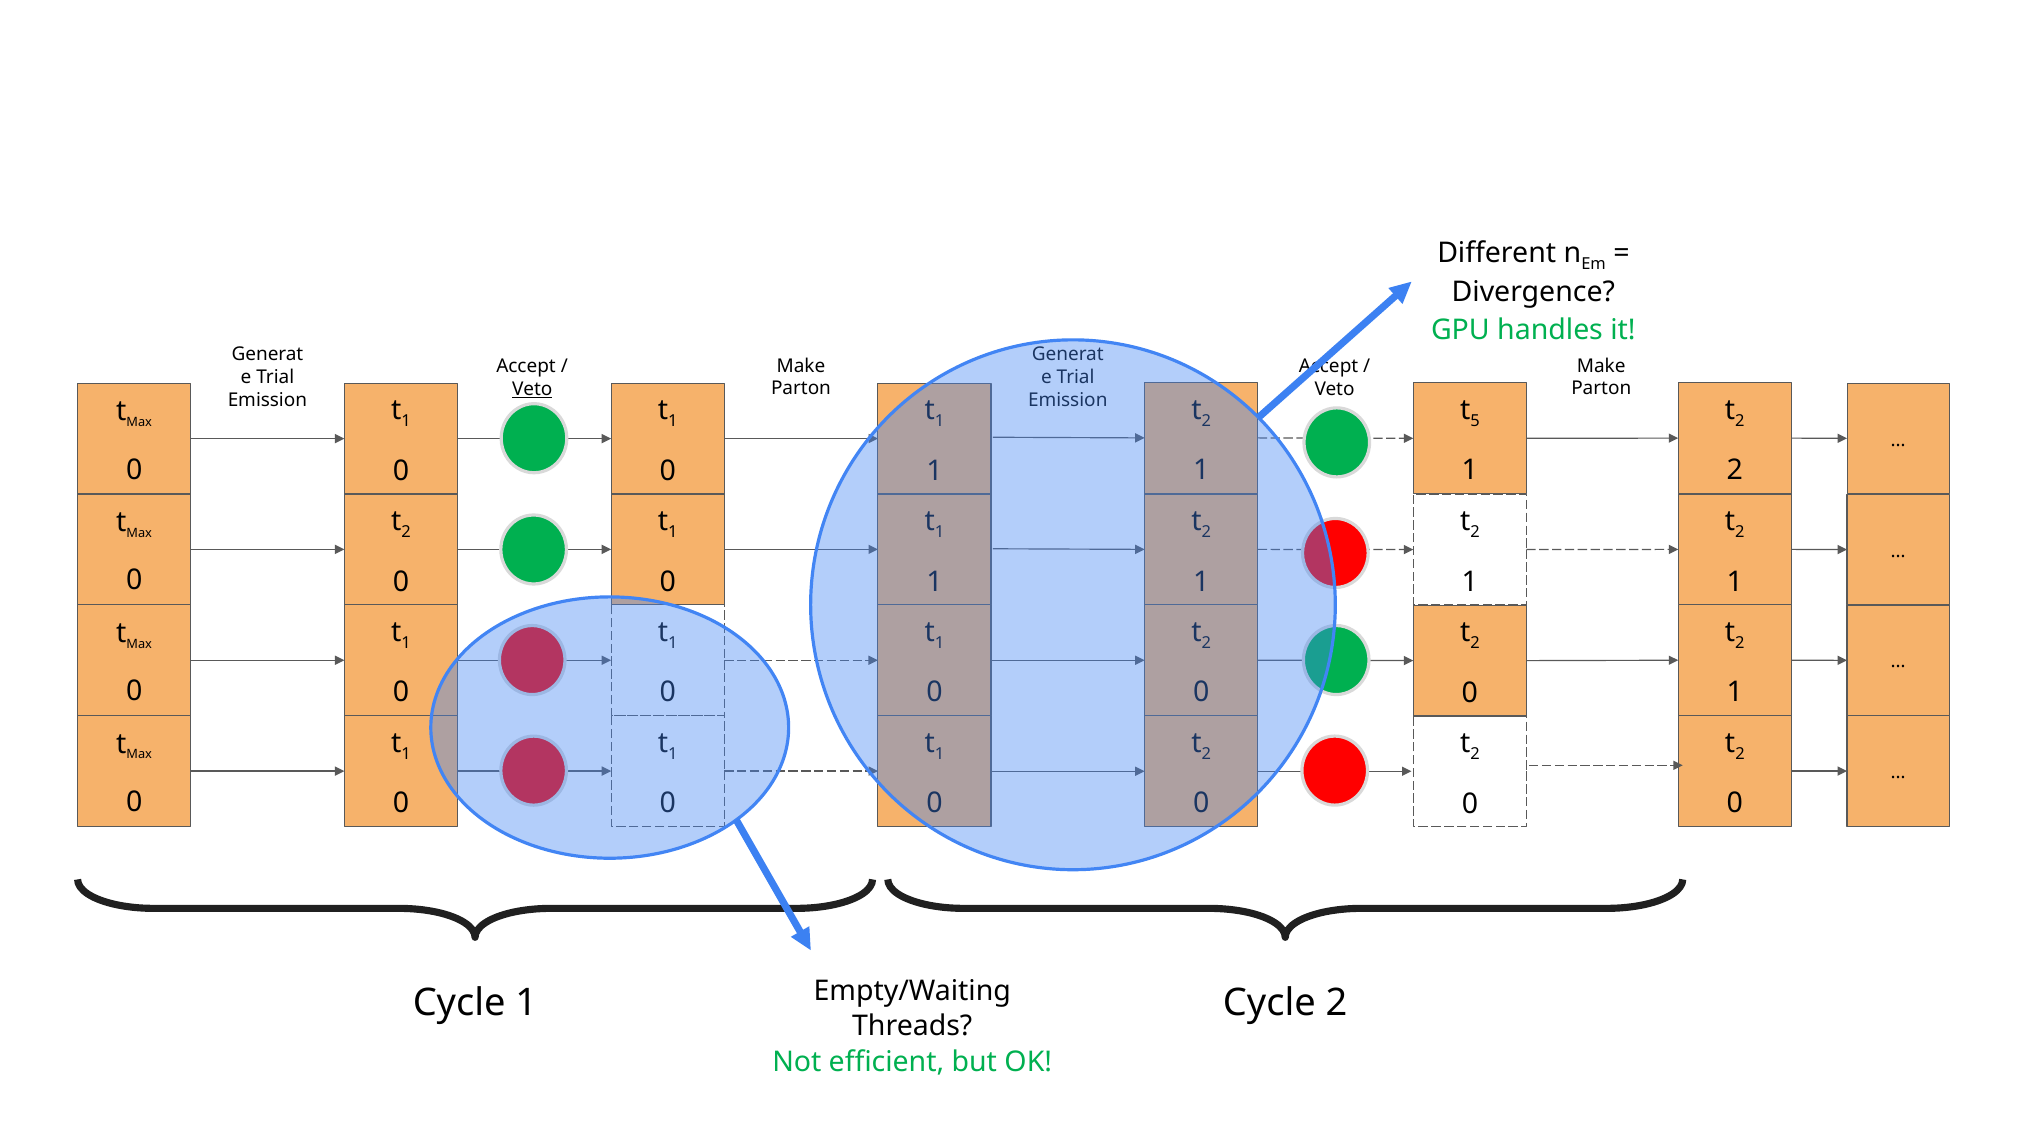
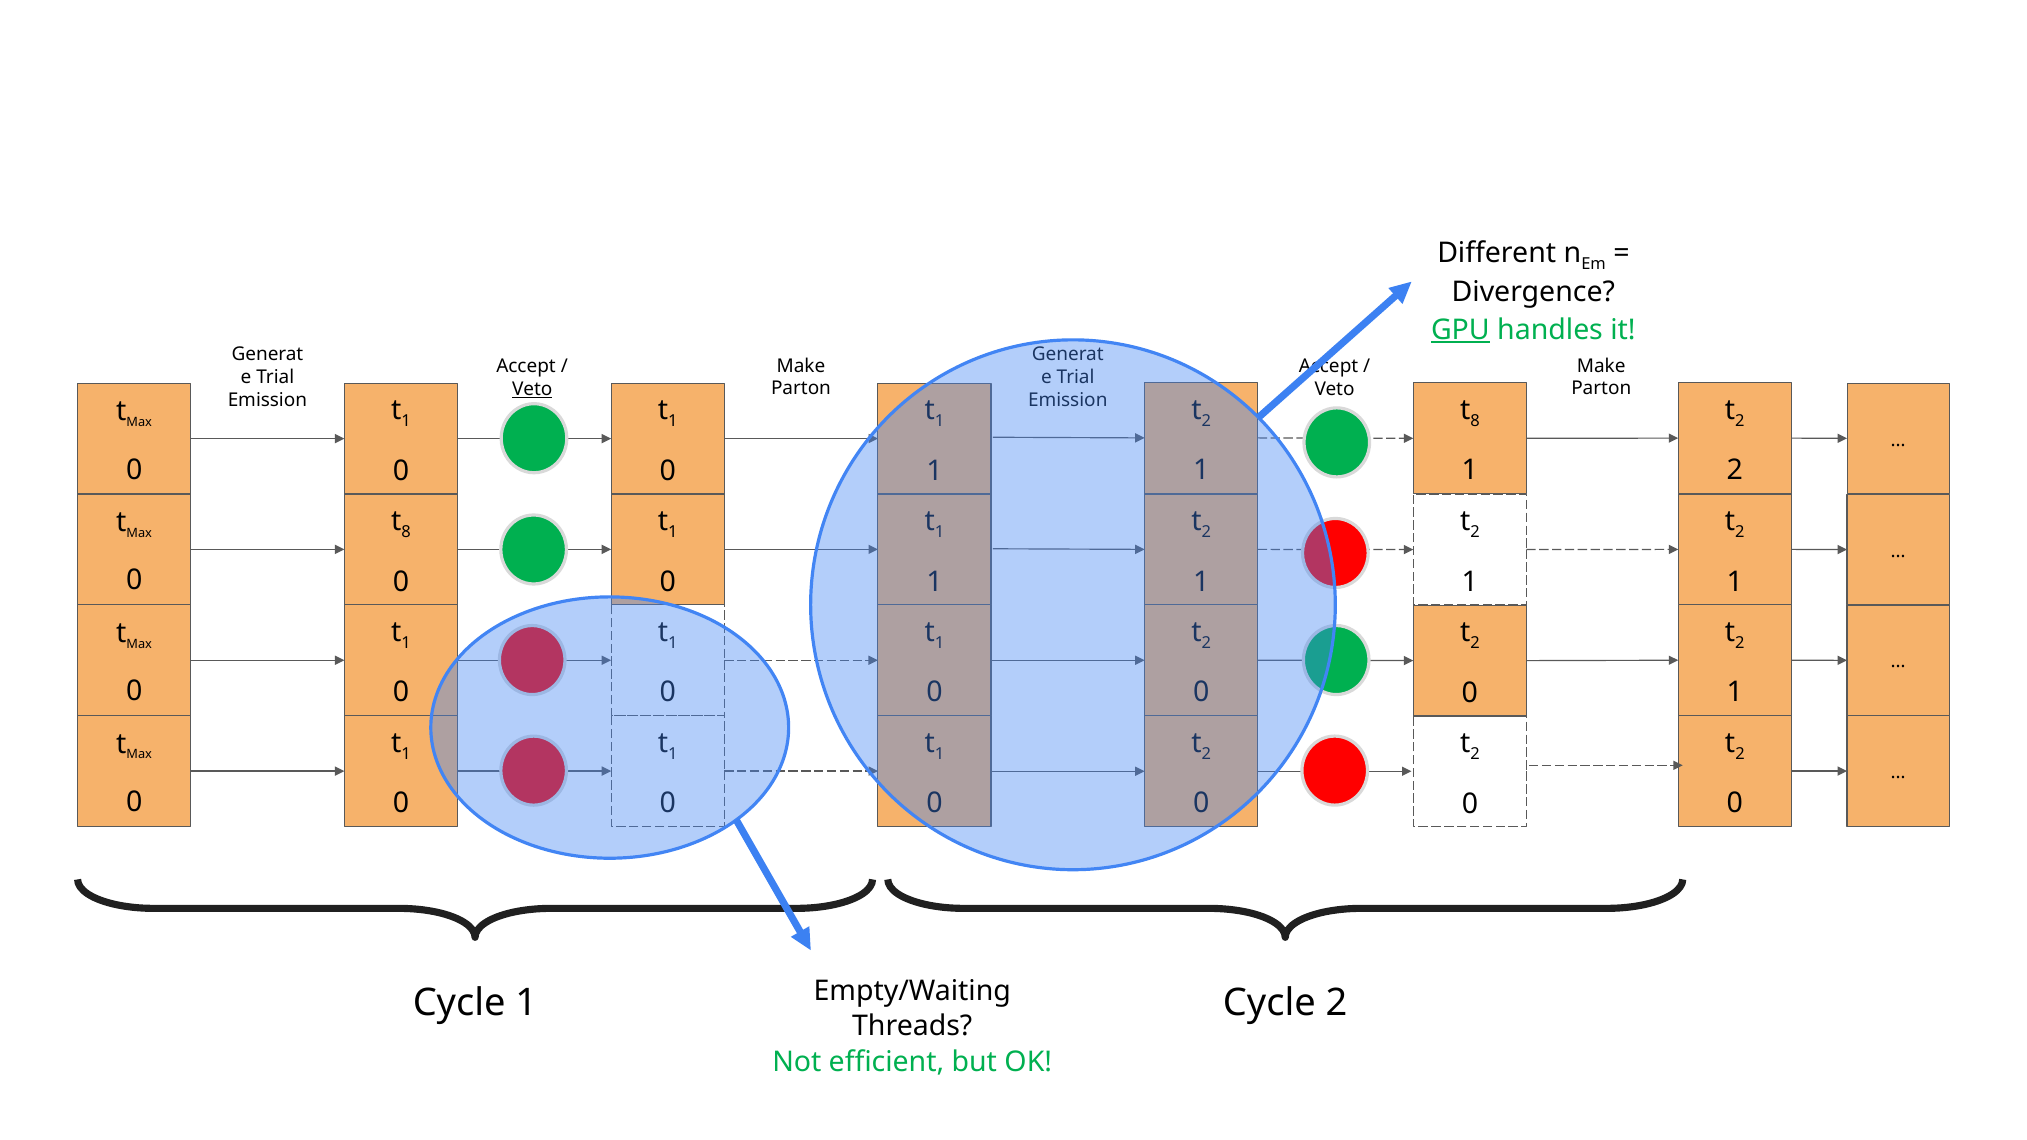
GPU underline: none -> present (1460, 330)
5: 5 -> 8 (1475, 421)
2: 2 -> 8 (406, 532)
